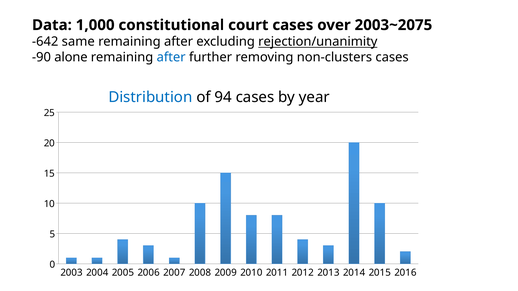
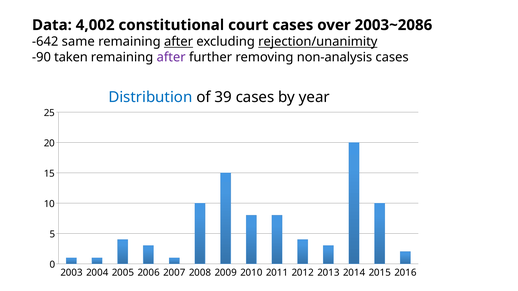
1,000: 1,000 -> 4,002 (95, 25)
2003~2075: 2003~2075 -> 2003~2086 (393, 25)
after underline: none -> present (179, 42)
alone: alone -> taken (71, 57)
after colour: blue -> purple (171, 57)
non-clusters: non-clusters -> non-analysis (334, 57)
94: 94 -> 39 (223, 97)
